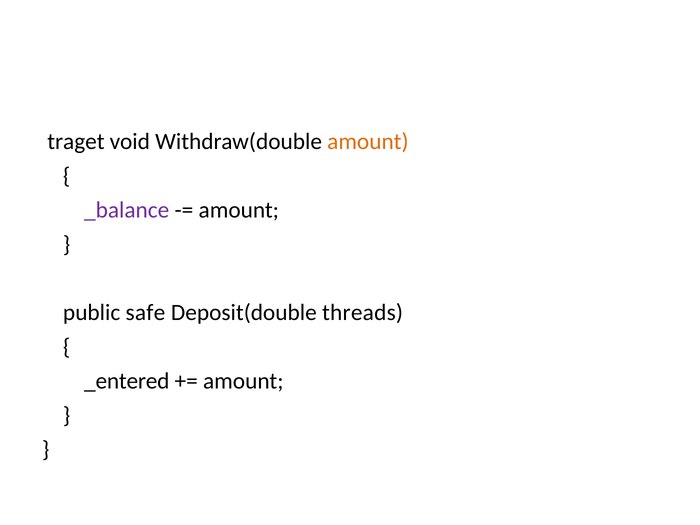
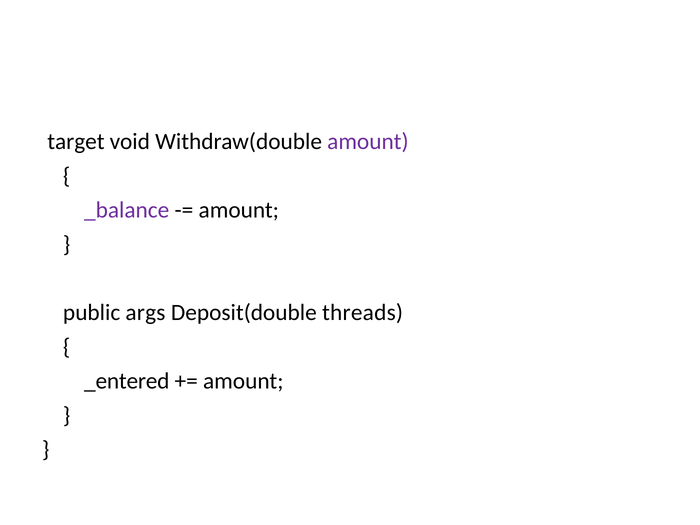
traget: traget -> target (76, 142)
amount colour: orange -> purple (368, 142)
safe: safe -> args (145, 313)
